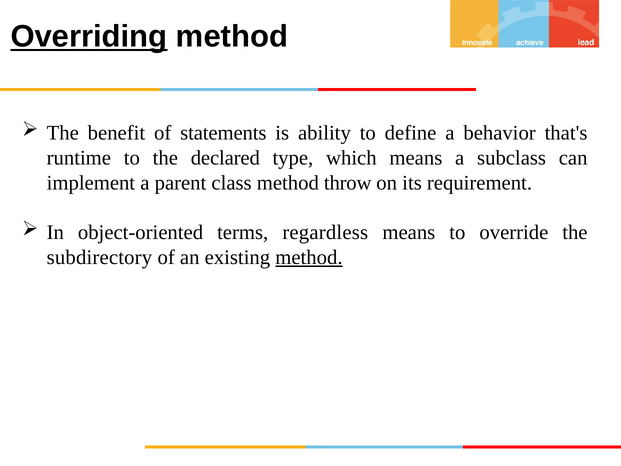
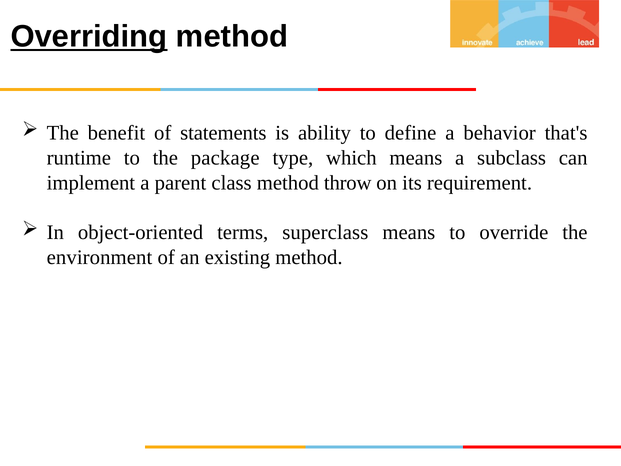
declared: declared -> package (225, 158)
regardless: regardless -> superclass (325, 232)
subdirectory: subdirectory -> environment (99, 257)
method underline: present -> none (309, 257)
